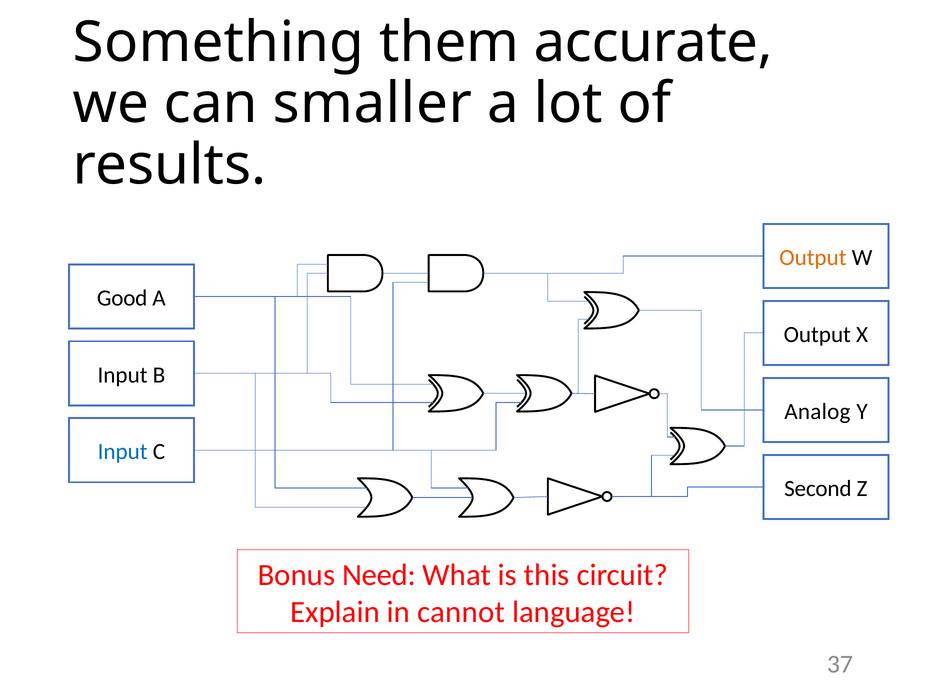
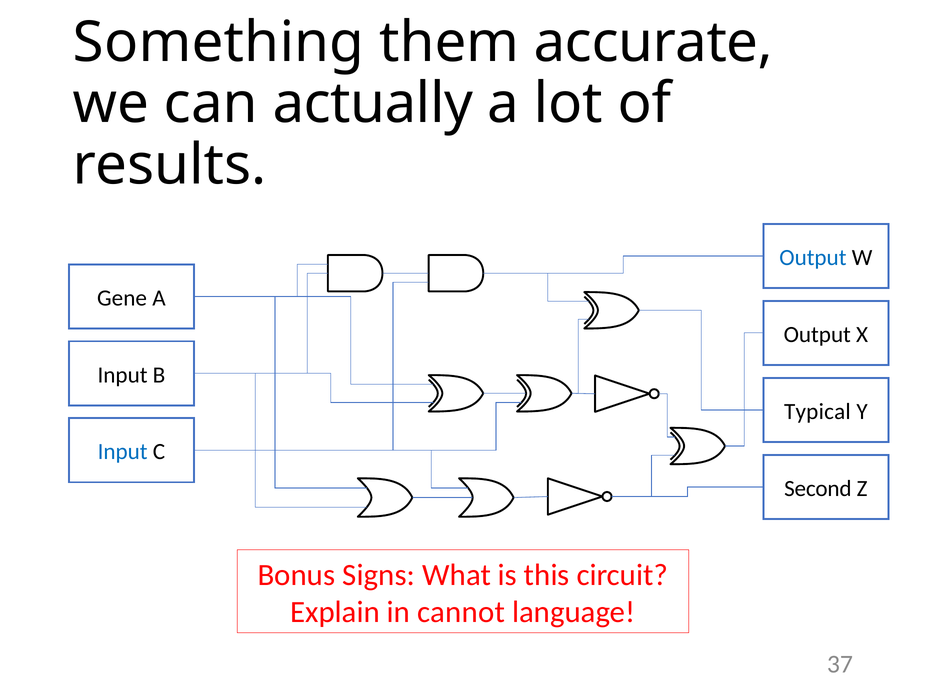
smaller: smaller -> actually (373, 104)
Output colour: orange -> blue (813, 257)
Good: Good -> Gene (122, 298)
Analog: Analog -> Typical (817, 411)
Need: Need -> Signs (379, 574)
